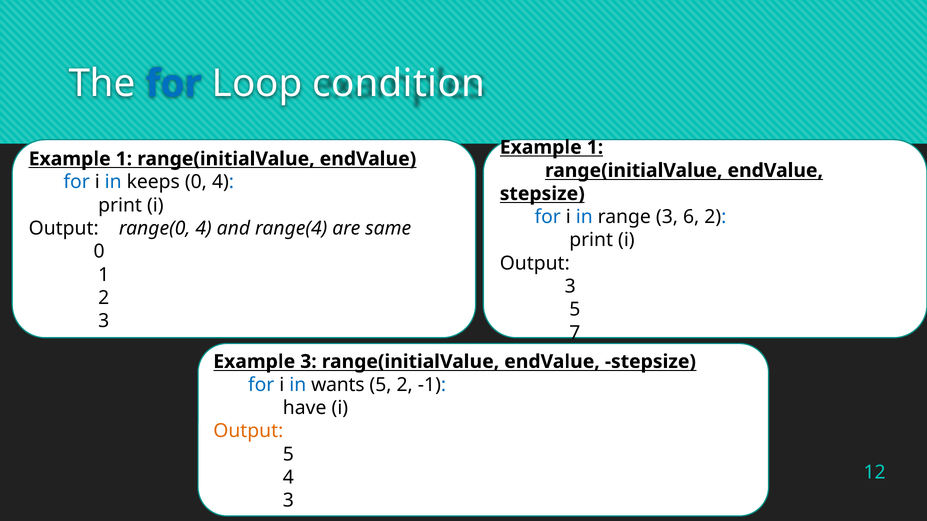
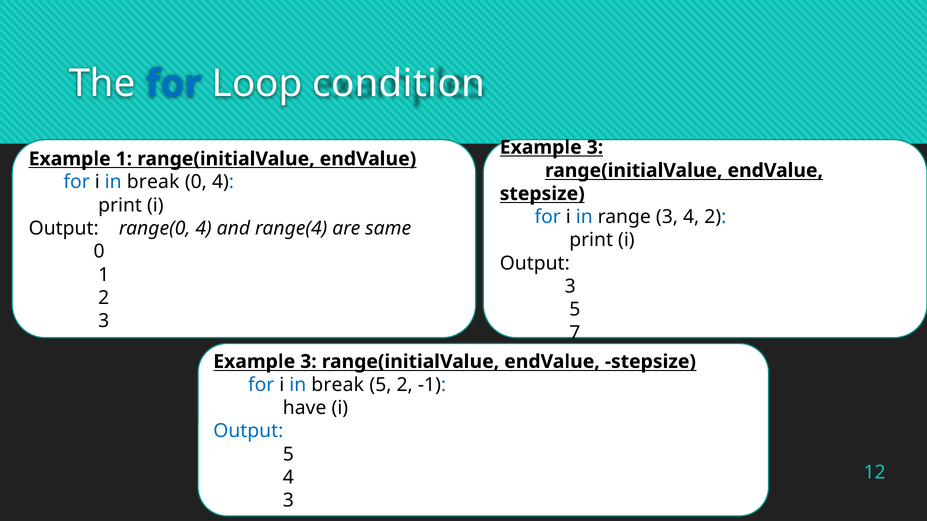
1: 1 -> 3 (595, 147)
keeps: keeps -> break (153, 182)
3 6: 6 -> 4 (691, 217)
wants: wants -> break (338, 385)
Output colour: orange -> blue (248, 431)
